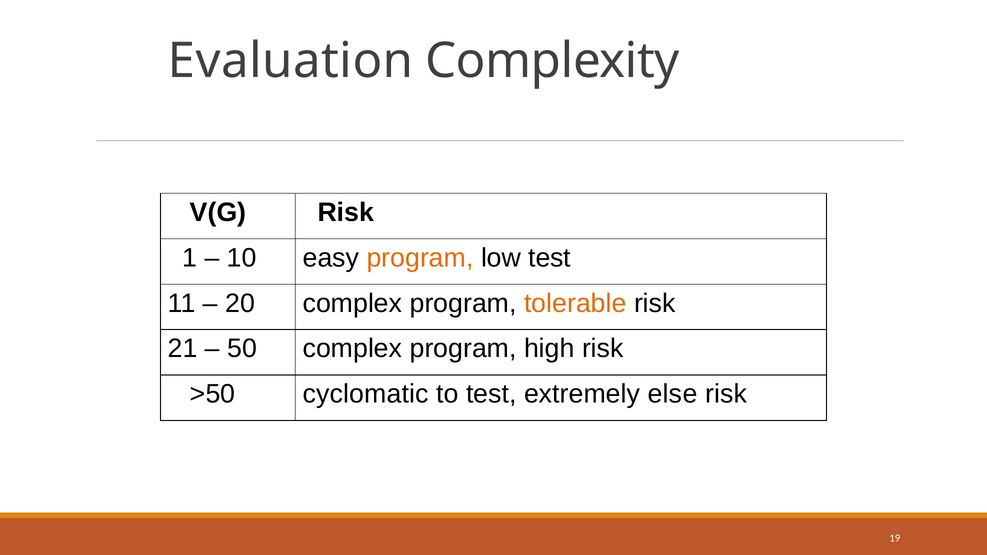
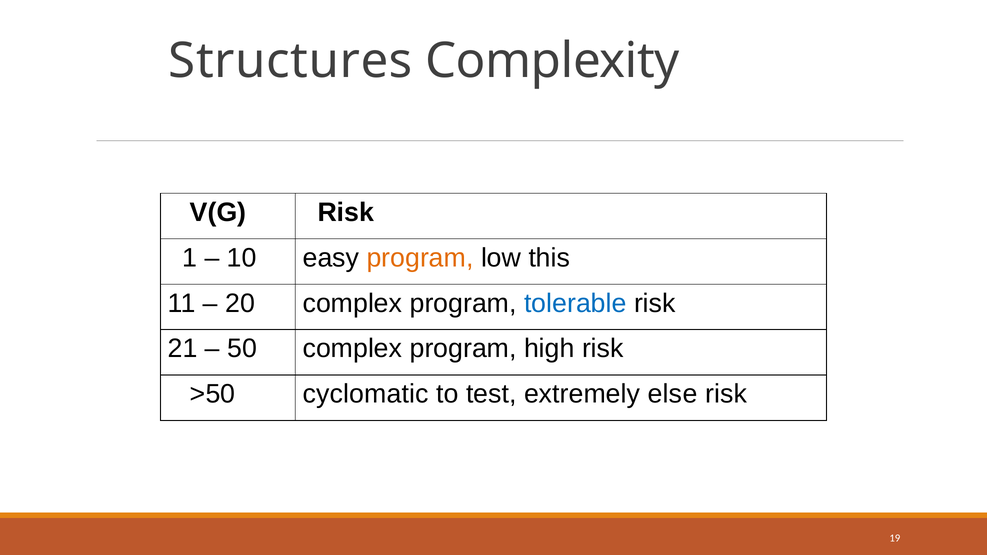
Evaluation: Evaluation -> Structures (290, 61)
low test: test -> this (549, 258)
tolerable colour: orange -> blue (575, 303)
